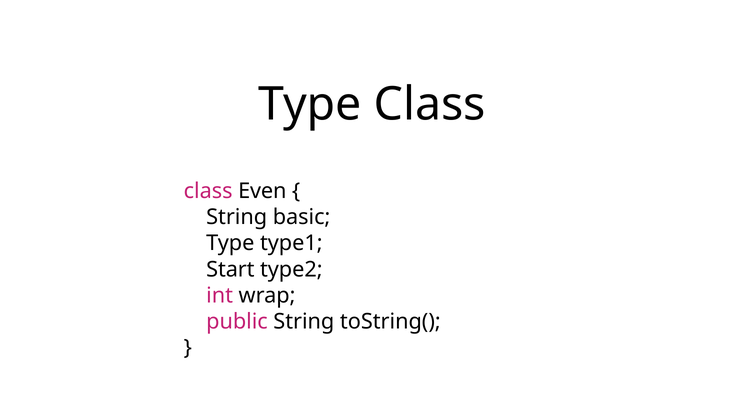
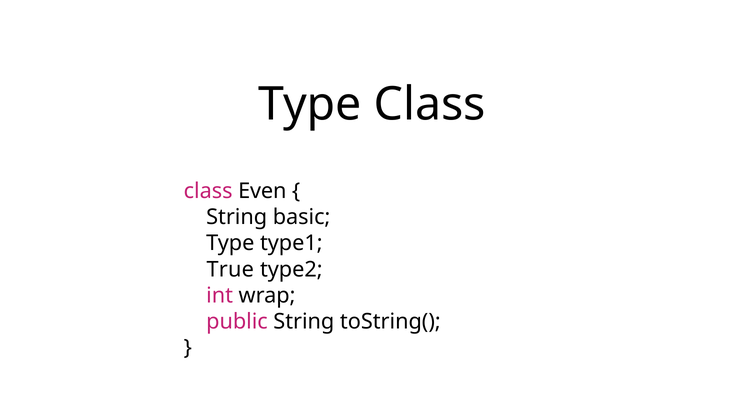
Start: Start -> True (230, 269)
